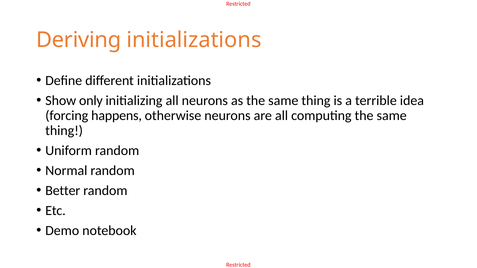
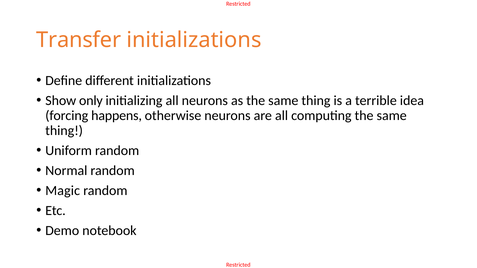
Deriving: Deriving -> Transfer (79, 40)
Better: Better -> Magic (63, 191)
